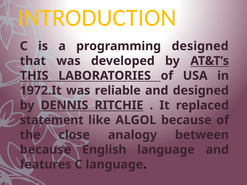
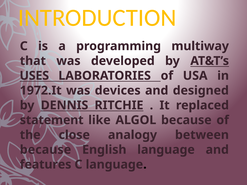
programming designed: designed -> multiway (200, 46)
THIS: THIS -> USES (34, 76)
reliable: reliable -> devices (118, 91)
